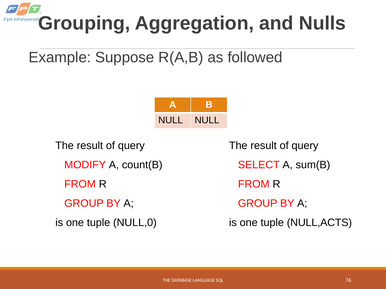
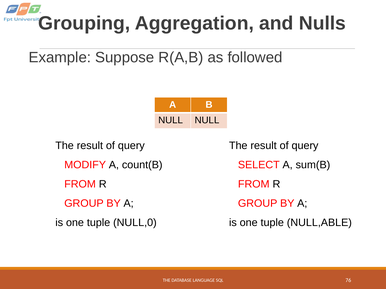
NULL,ACTS: NULL,ACTS -> NULL,ABLE (319, 223)
